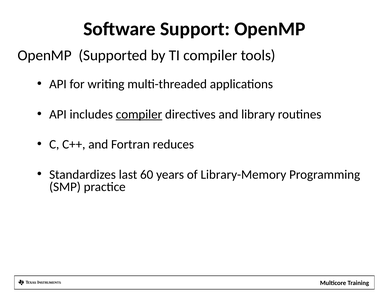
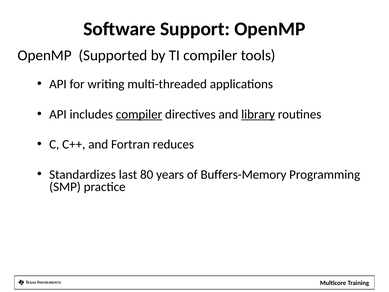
library underline: none -> present (258, 114)
60: 60 -> 80 (147, 174)
Library-Memory: Library-Memory -> Buffers-Memory (243, 174)
